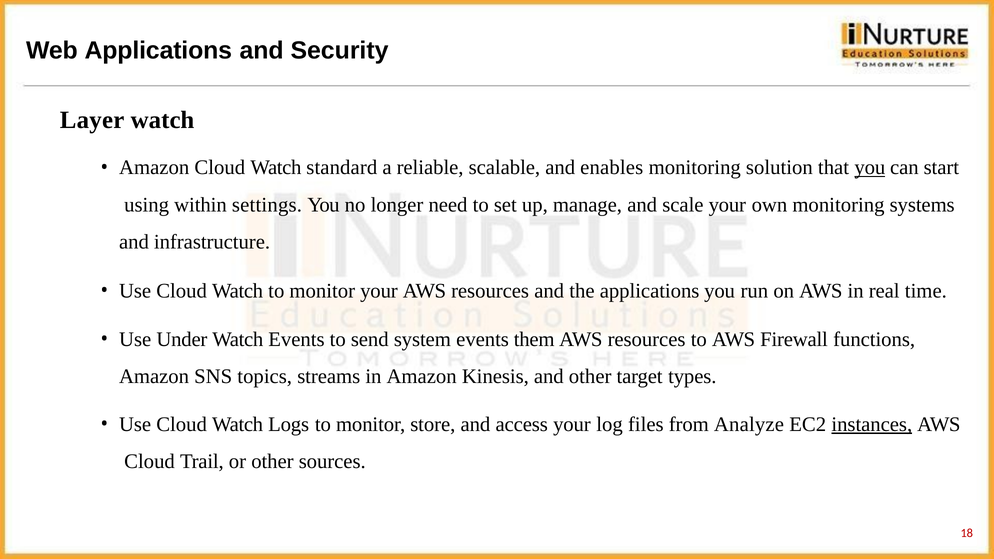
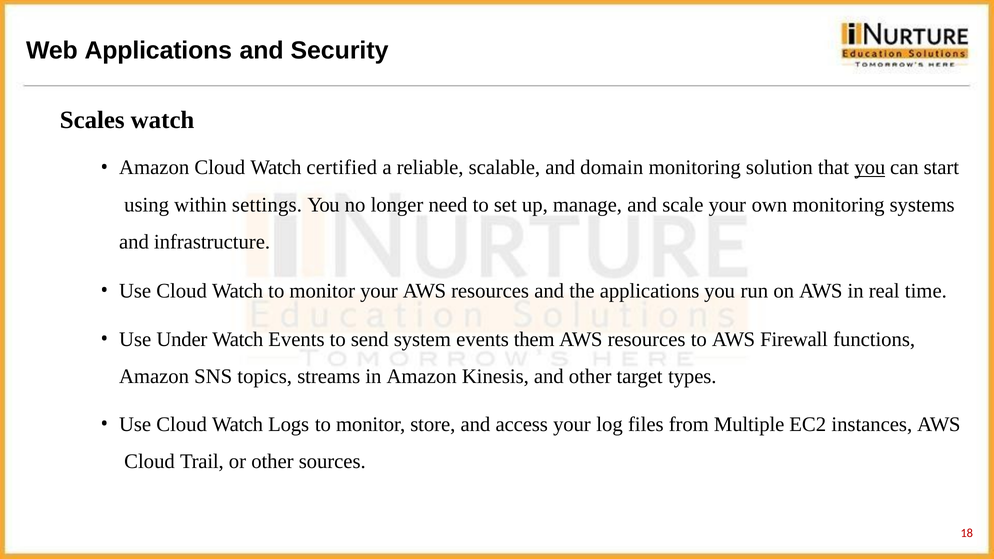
Layer: Layer -> Scales (92, 120)
standard: standard -> certified (342, 168)
enables: enables -> domain (612, 168)
Analyze: Analyze -> Multiple (749, 424)
instances underline: present -> none (872, 424)
